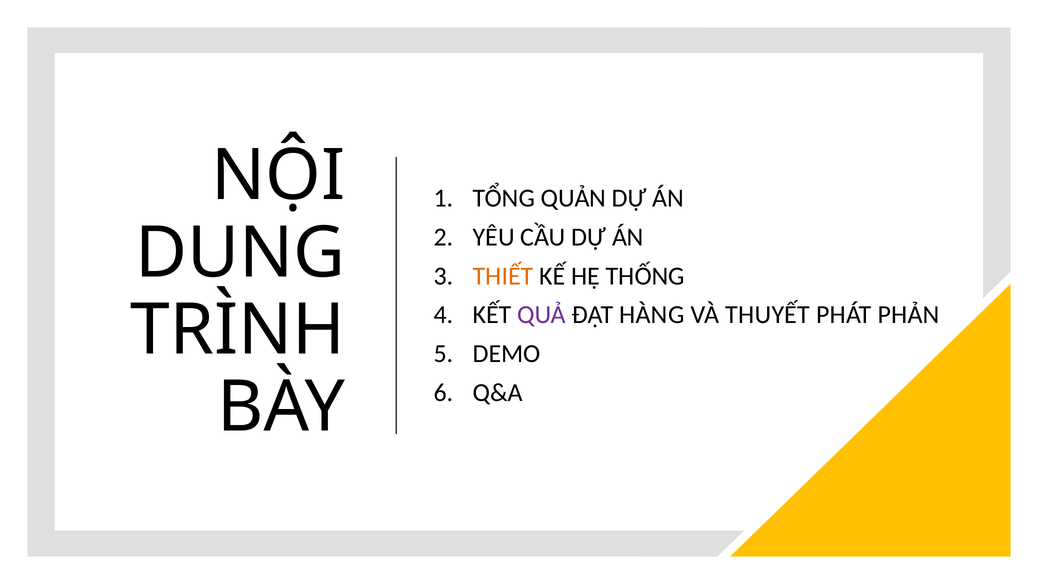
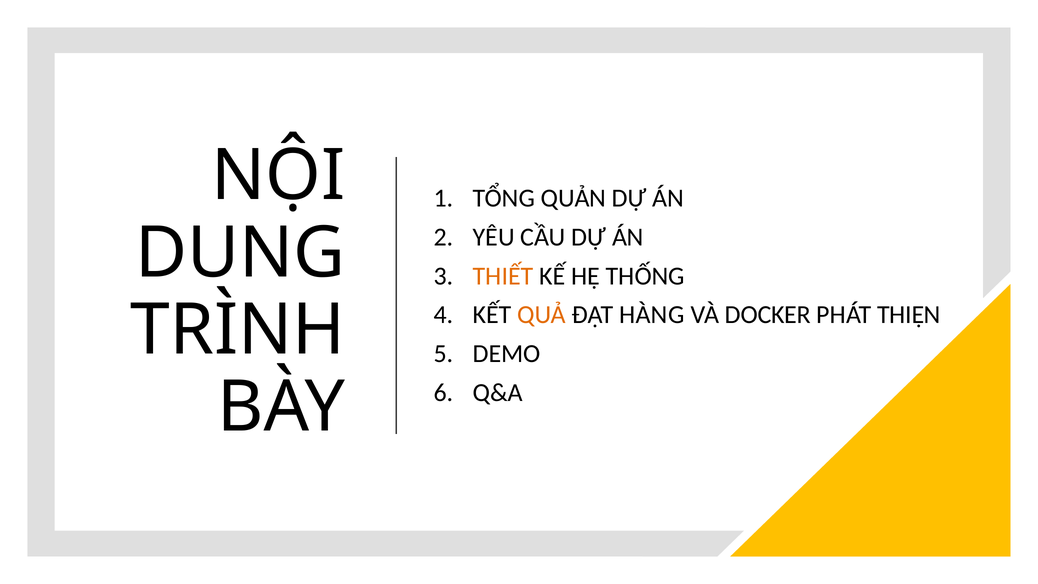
QUẢ colour: purple -> orange (542, 315)
THUYẾT: THUYẾT -> DOCKER (768, 315)
PHẢN: PHẢN -> THIỆN (909, 315)
